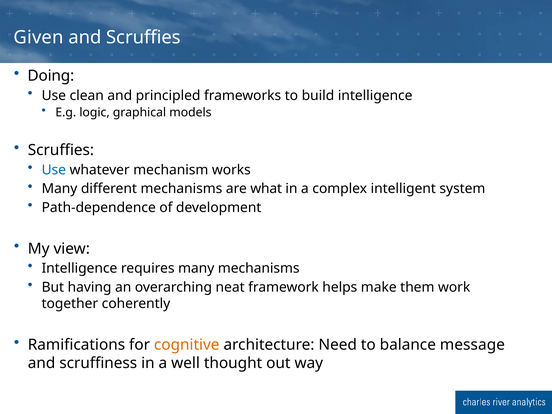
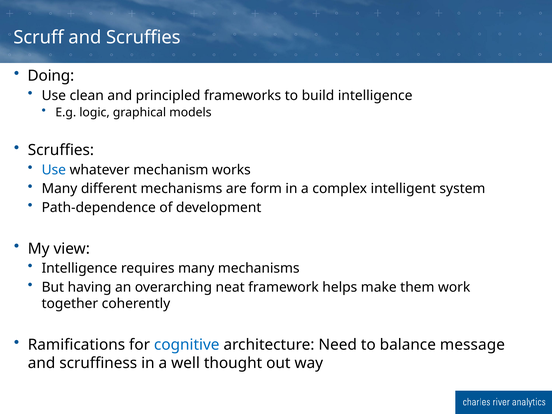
Given: Given -> Scruff (39, 37)
what: what -> form (266, 189)
cognitive colour: orange -> blue (187, 345)
